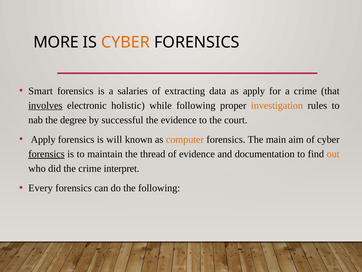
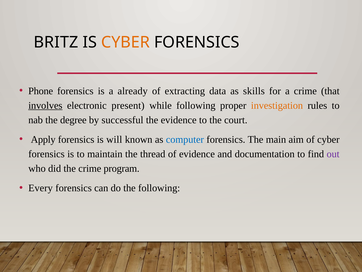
MORE: MORE -> BRITZ (56, 42)
Smart: Smart -> Phone (41, 91)
salaries: salaries -> already (133, 91)
as apply: apply -> skills (254, 91)
holistic: holistic -> present (128, 105)
computer colour: orange -> blue (185, 139)
forensics underline: present -> none (46, 154)
out colour: orange -> purple (333, 154)
interpret: interpret -> program (122, 168)
